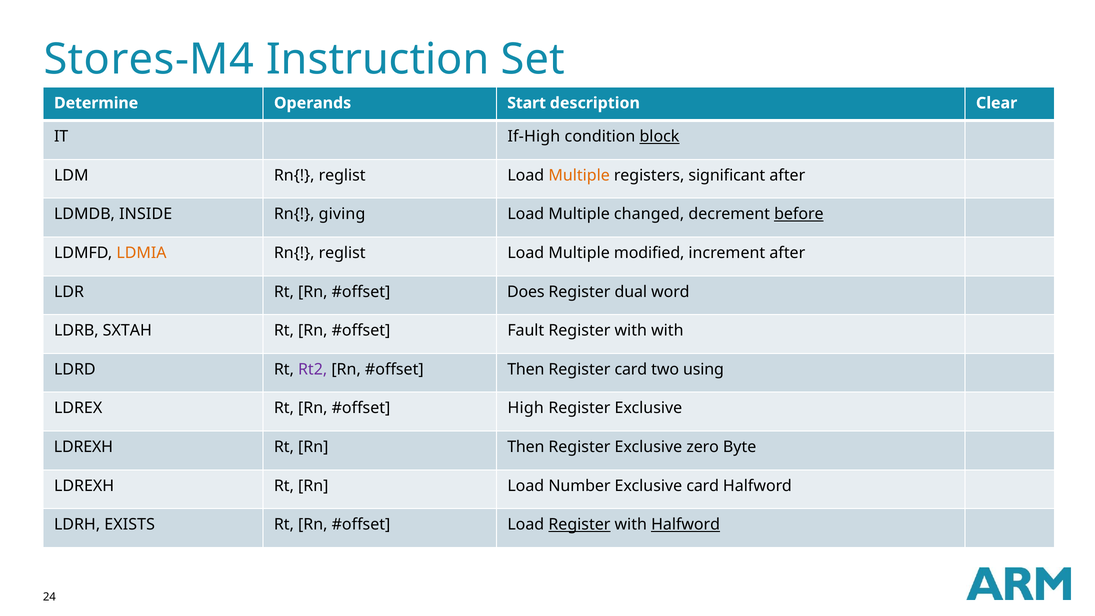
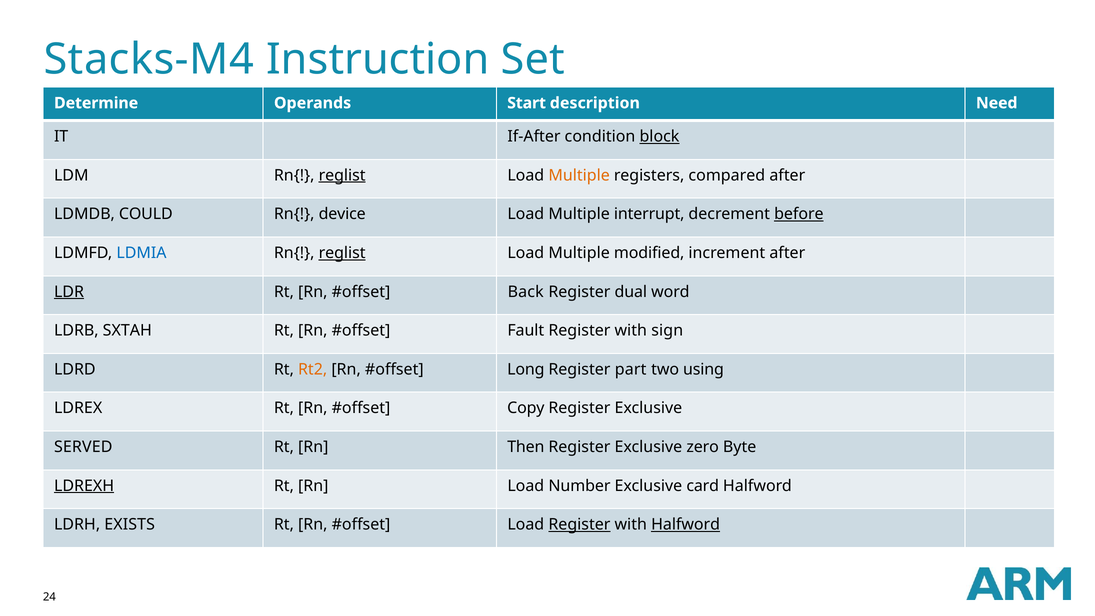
Stores-M4: Stores-M4 -> Stacks-M4 (149, 59)
Clear: Clear -> Need (997, 103)
If-High: If-High -> If-After (534, 137)
reglist underline: none -> present (342, 175)
significant: significant -> compared (727, 175)
INSIDE: INSIDE -> COULD (146, 214)
giving: giving -> device (342, 214)
changed: changed -> interrupt (649, 214)
LDMIA colour: orange -> blue (141, 253)
reglist underline: none -> present (342, 253)
LDR underline: none -> present (69, 292)
Does: Does -> Back (526, 292)
with with: with -> sign (667, 331)
Rt2 colour: purple -> orange (313, 369)
Then: Then -> Long (526, 369)
Register card: card -> part (631, 369)
High: High -> Copy (526, 408)
LDREXH: LDREXH -> SERVED (83, 447)
LDREXH underline: none -> present (84, 486)
